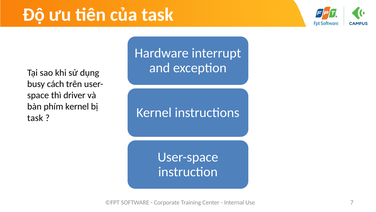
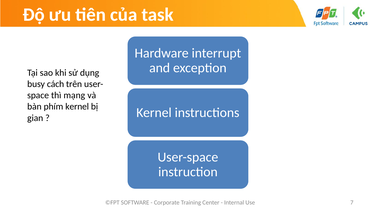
driver: driver -> mạng (74, 95)
task: task -> gian (35, 118)
